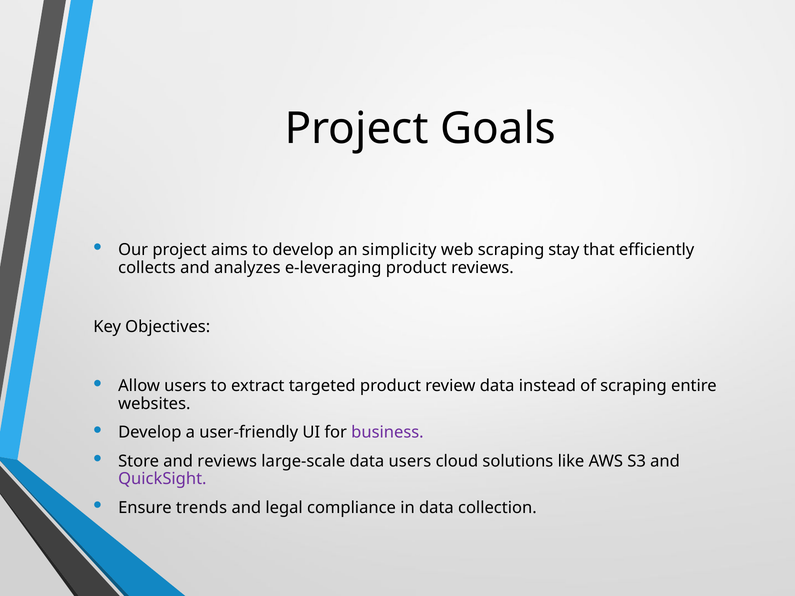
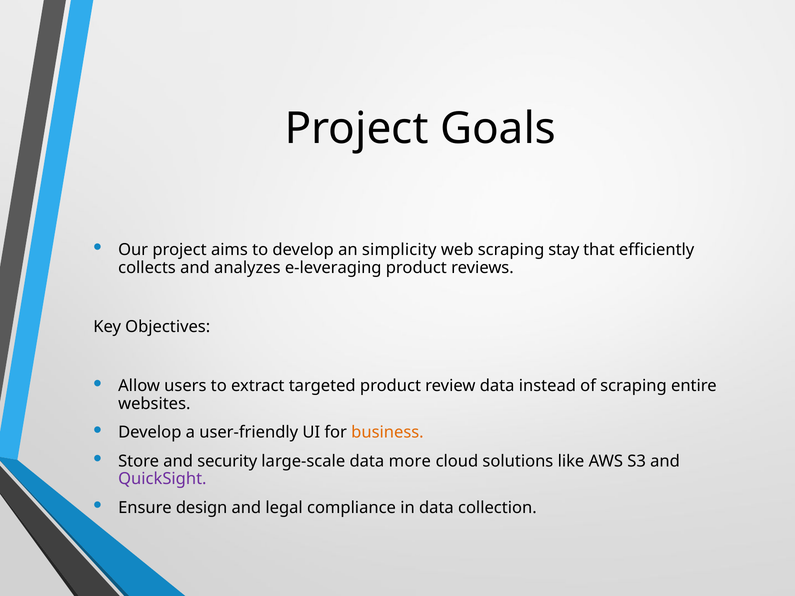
business colour: purple -> orange (387, 433)
and reviews: reviews -> security (227, 461)
data users: users -> more (410, 461)
trends: trends -> design (202, 508)
